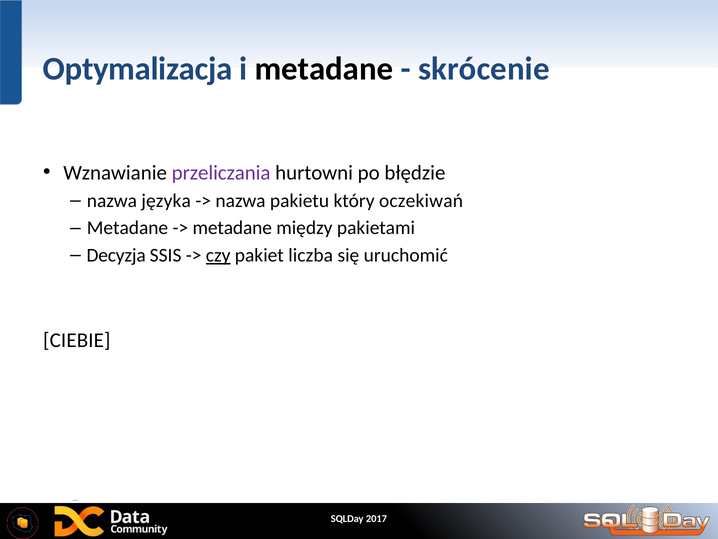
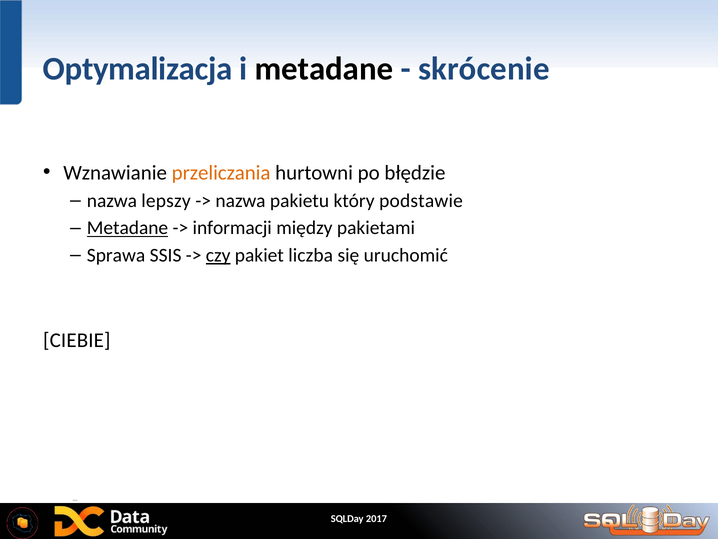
przeliczania colour: purple -> orange (221, 173)
języka: języka -> lepszy (166, 201)
oczekiwań: oczekiwań -> podstawie (421, 201)
Metadane underline: none -> present (127, 228)
metadane: metadane -> informacji (232, 228)
Decyzja: Decyzja -> Sprawa (116, 255)
